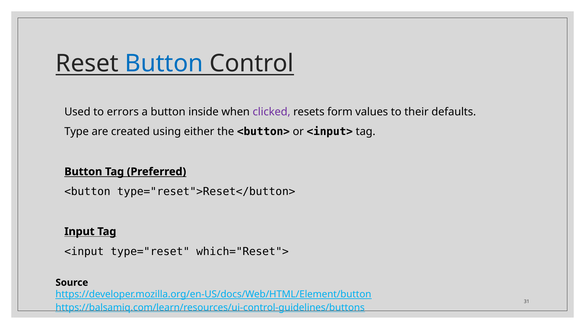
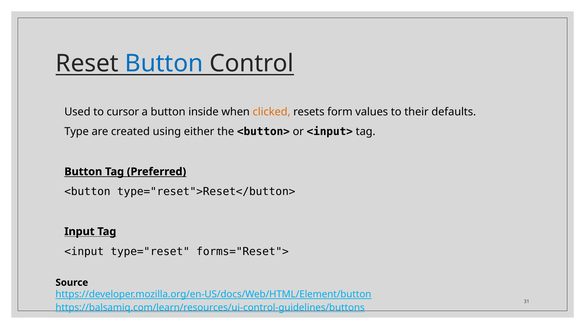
errors: errors -> cursor (123, 112)
clicked colour: purple -> orange (272, 112)
which="Reset">: which="Reset"> -> forms="Reset"> (243, 252)
